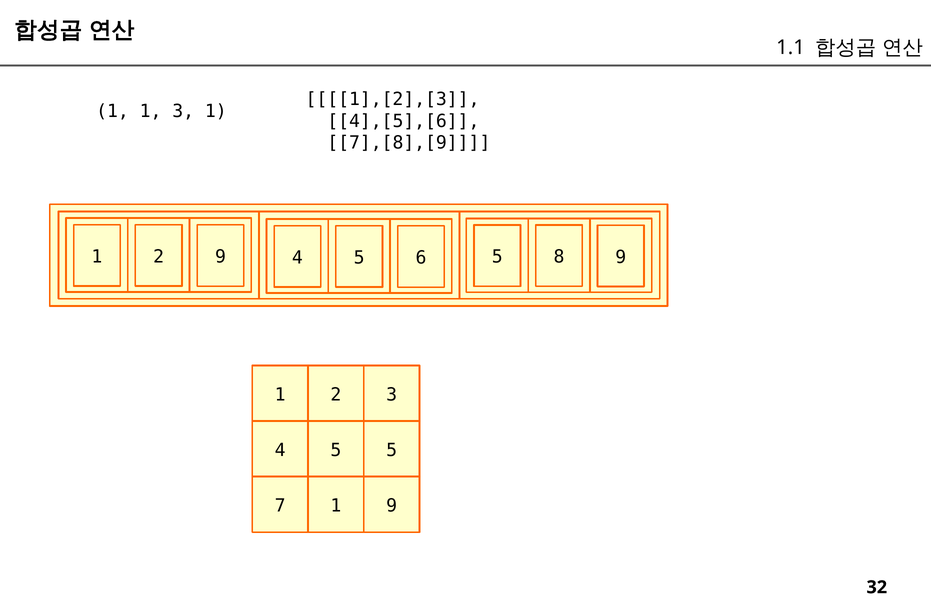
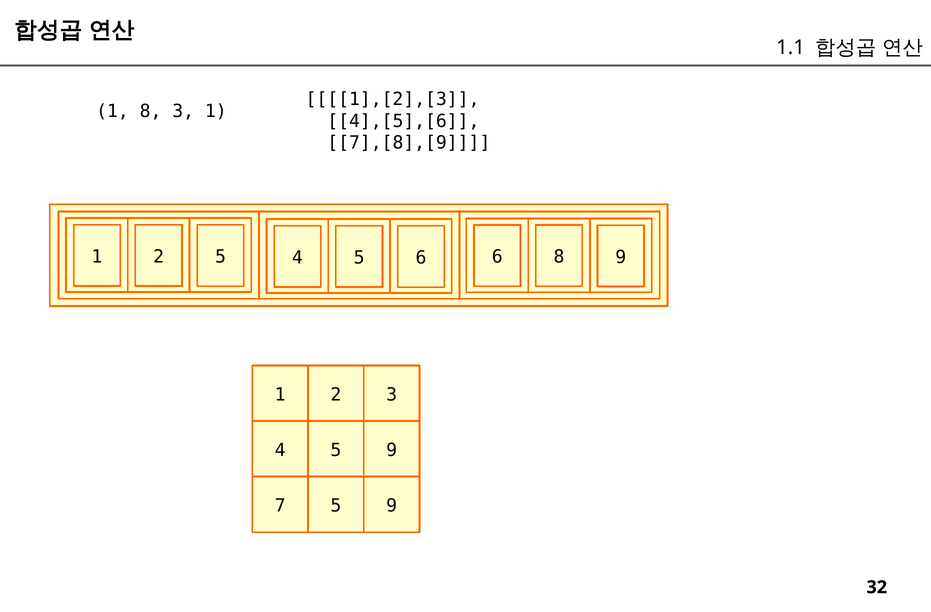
1 1: 1 -> 8 (151, 111)
2 9: 9 -> 5 (220, 257)
6 5: 5 -> 6 (497, 257)
4 5 5: 5 -> 9 (392, 450)
7 1: 1 -> 5 (336, 505)
